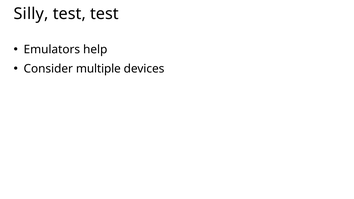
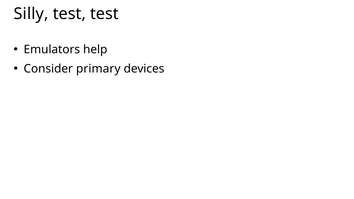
multiple: multiple -> primary (98, 69)
